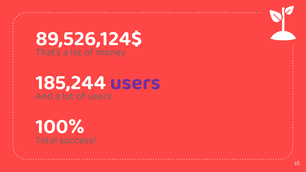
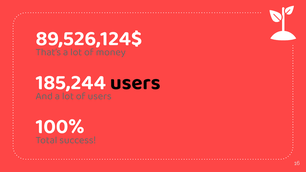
users colour: purple -> black (135, 82)
